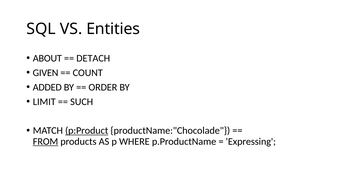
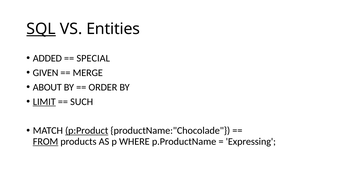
SQL underline: none -> present (41, 29)
ABOUT: ABOUT -> ADDED (47, 58)
DETACH: DETACH -> SPECIAL (93, 58)
COUNT: COUNT -> MERGE (88, 73)
ADDED: ADDED -> ABOUT (47, 88)
LIMIT underline: none -> present (44, 102)
